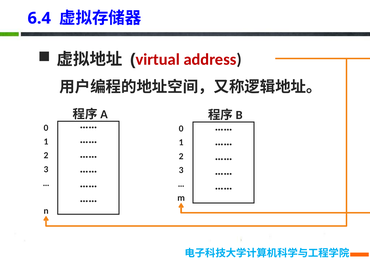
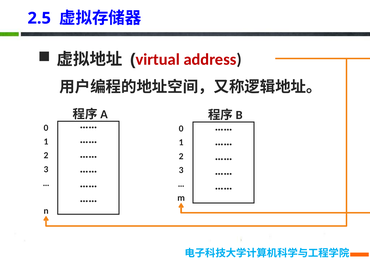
6.4: 6.4 -> 2.5 (39, 18)
